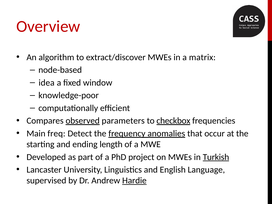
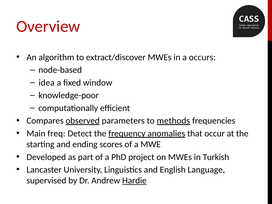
matrix: matrix -> occurs (202, 57)
checkbox: checkbox -> methods (173, 121)
length: length -> scores (111, 144)
Turkish underline: present -> none (216, 157)
